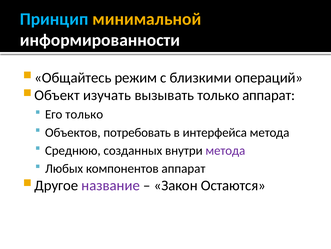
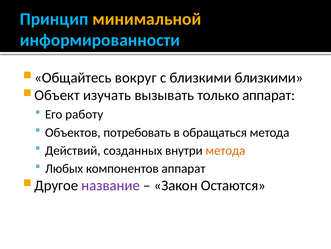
информированности colour: white -> light blue (100, 40)
режим: режим -> вокруг (136, 77)
близкими операций: операций -> близкими (269, 77)
Его только: только -> работу (84, 114)
интерфейса: интерфейса -> обращаться (215, 132)
Среднюю: Среднюю -> Действий (73, 150)
метода colour: purple -> orange (225, 150)
